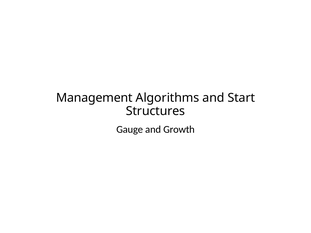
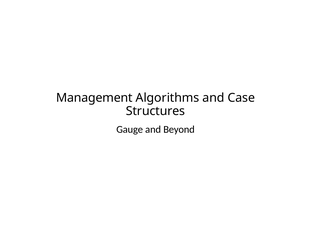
Start: Start -> Case (241, 98)
Growth: Growth -> Beyond (179, 130)
